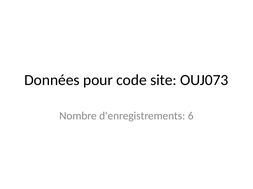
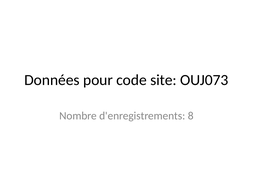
6: 6 -> 8 (191, 116)
